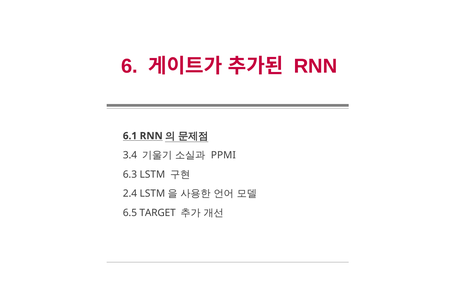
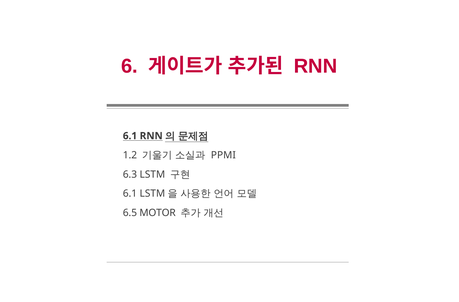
3.4: 3.4 -> 1.2 (130, 155)
2.4: 2.4 -> 6.1 (130, 193)
TARGET: TARGET -> MOTOR (158, 213)
